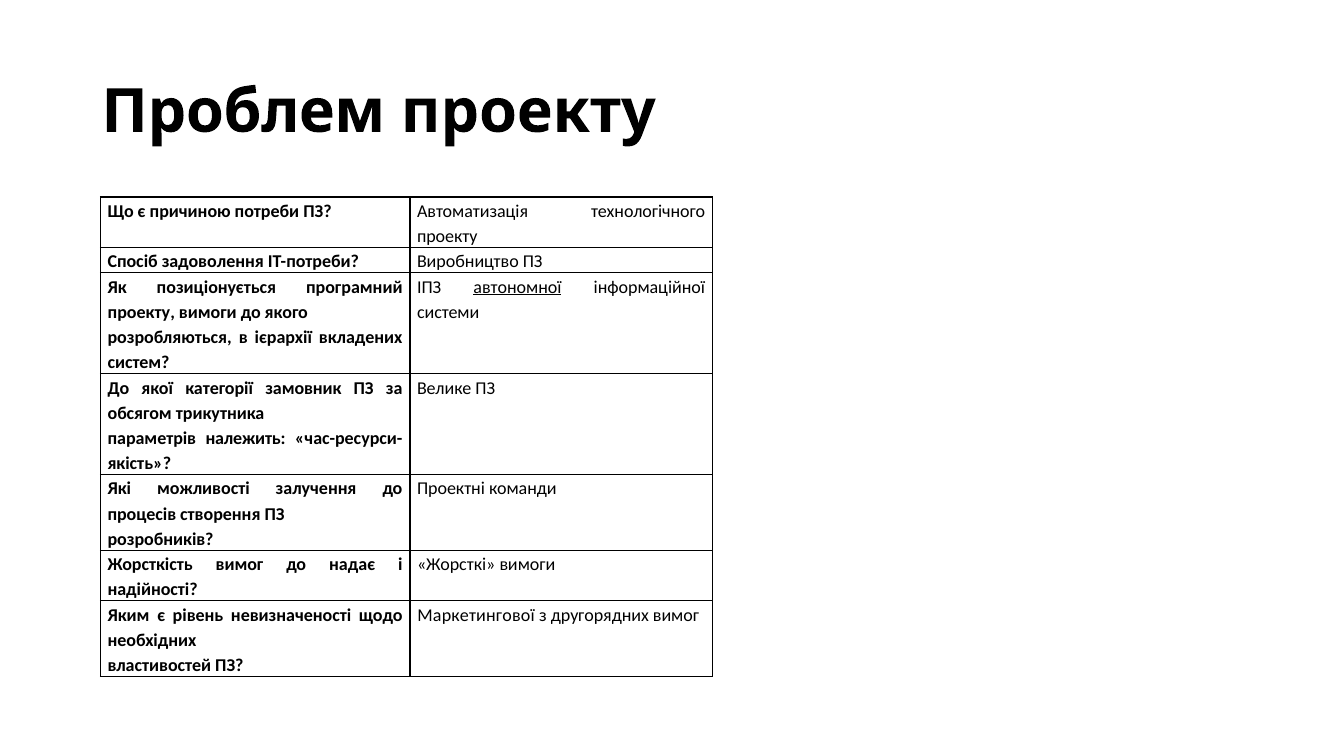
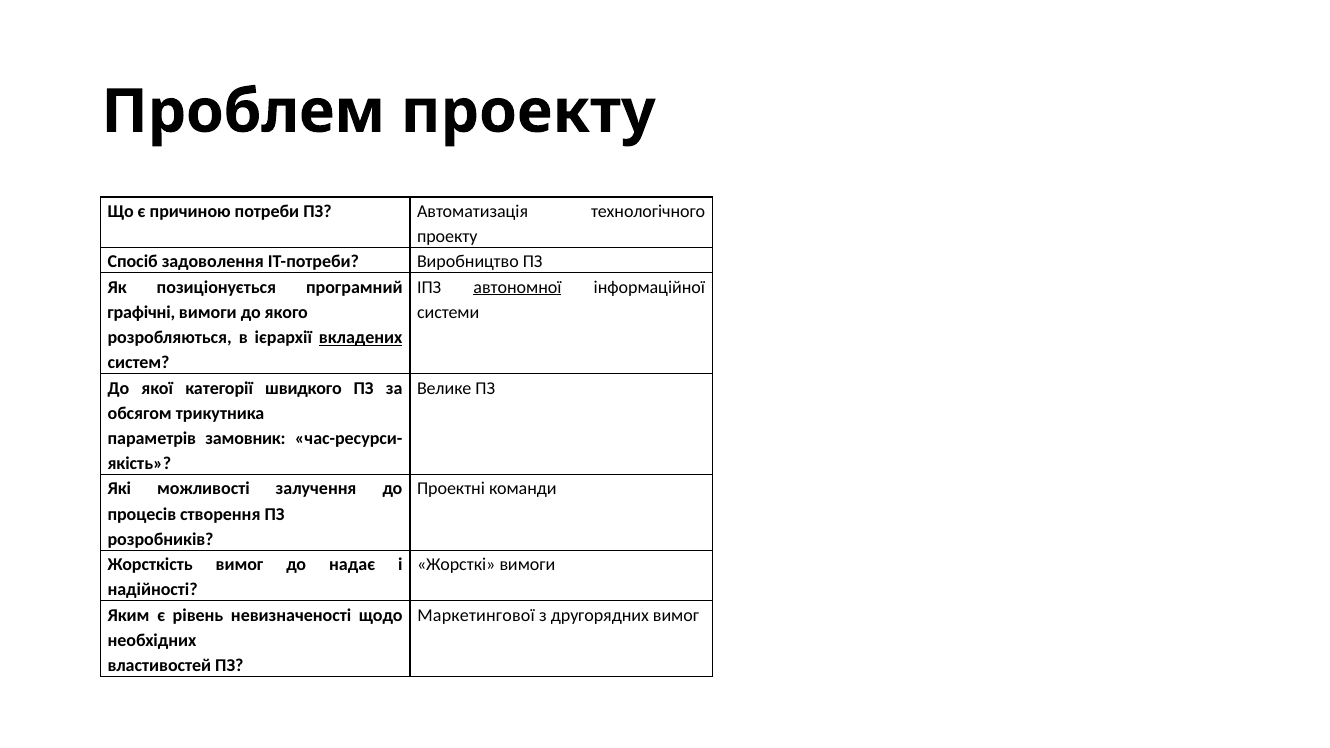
проекту: проекту -> графічні (141, 312)
вкладених underline: none -> present (361, 338)
замовник: замовник -> швидкого (304, 388)
належить: належить -> замовник (246, 439)
